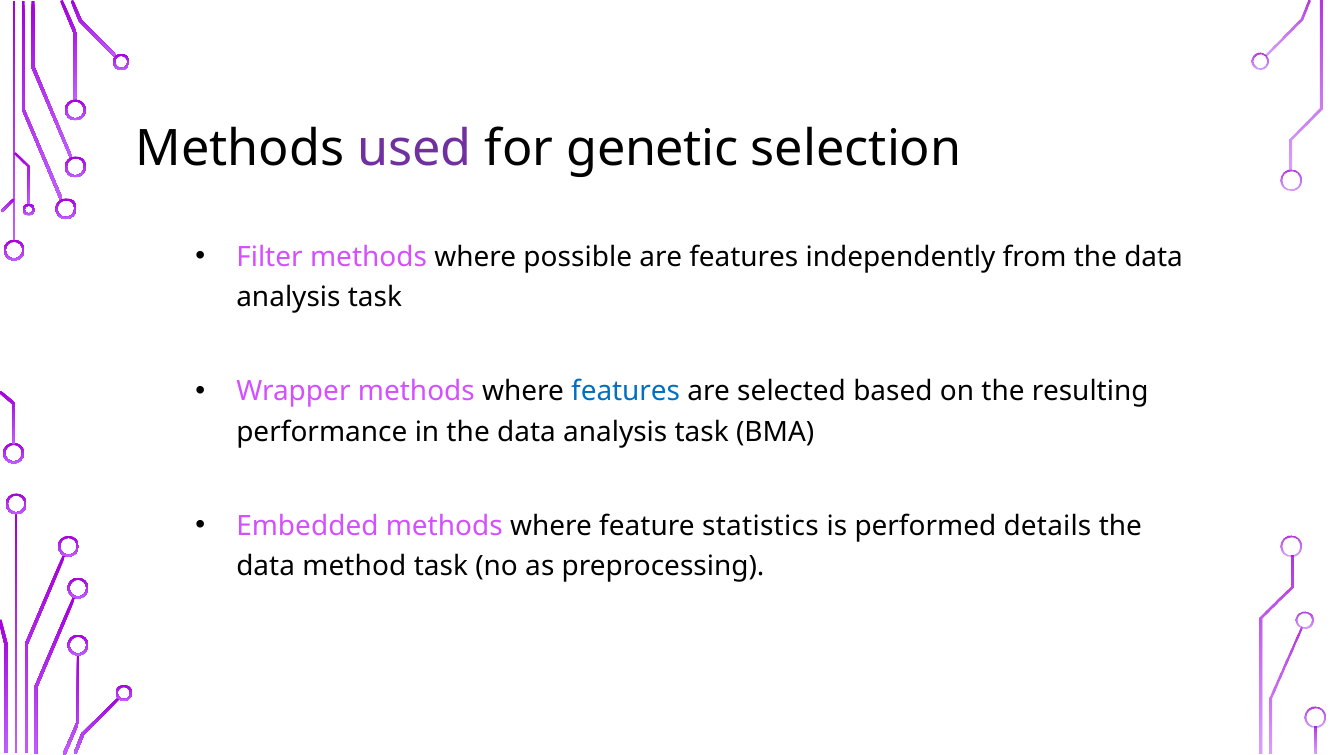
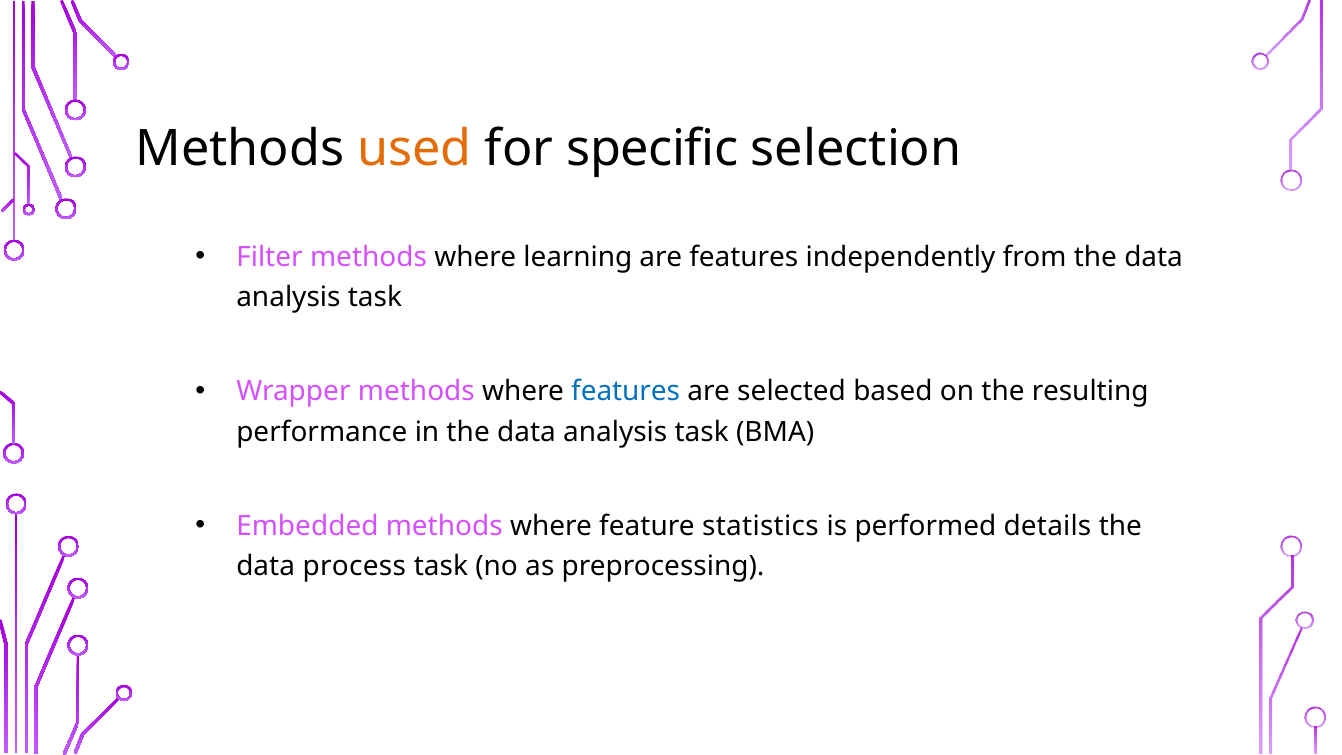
used colour: purple -> orange (415, 149)
genetic: genetic -> specific (652, 149)
possible: possible -> learning (578, 257)
method: method -> process (354, 566)
